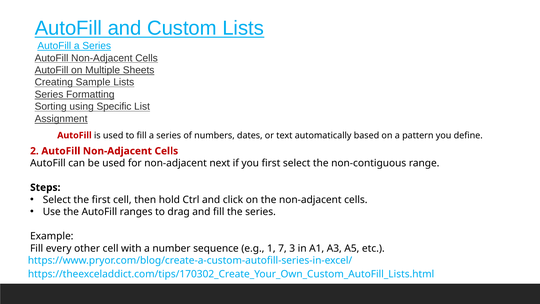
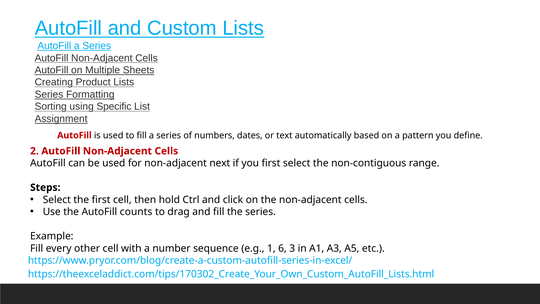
Sample: Sample -> Product (93, 82)
ranges: ranges -> counts (136, 212)
7: 7 -> 6 (282, 248)
